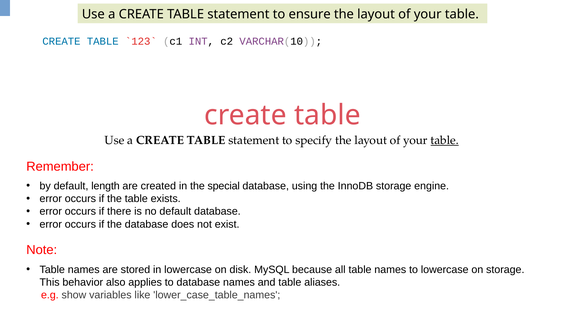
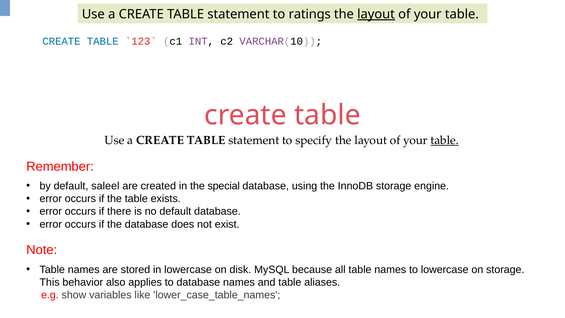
ensure: ensure -> ratings (310, 14)
layout underline: none -> present (376, 14)
length: length -> saleel (105, 186)
